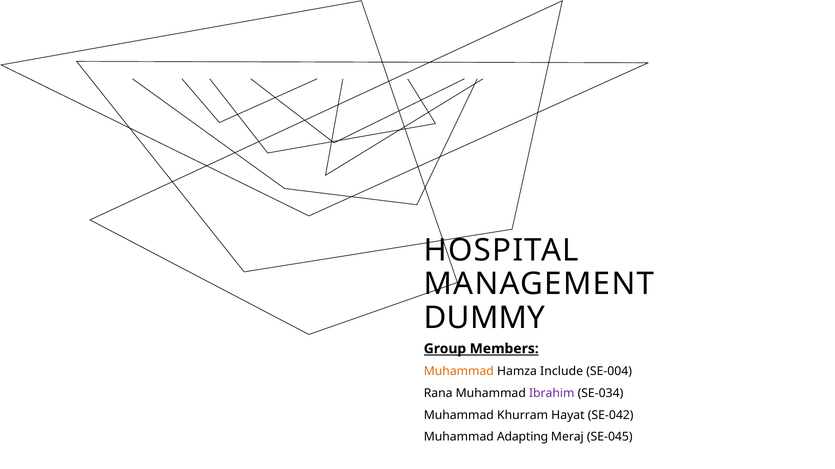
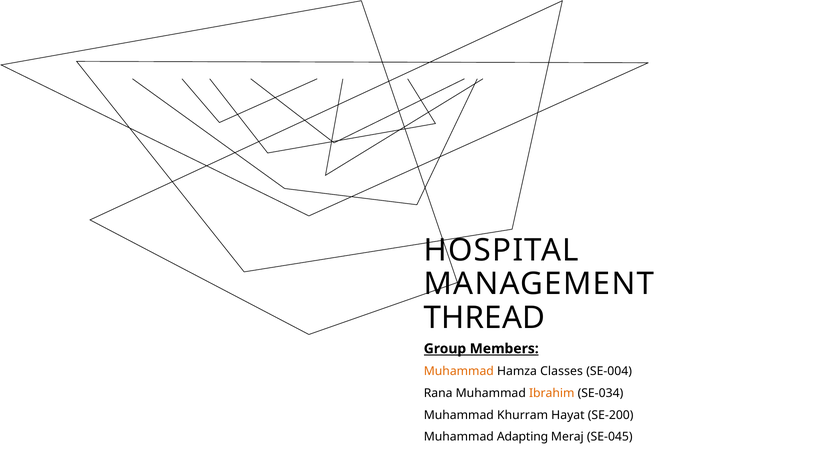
DUMMY: DUMMY -> THREAD (484, 318)
Include: Include -> Classes (562, 372)
Ibrahim colour: purple -> orange (552, 394)
SE-042: SE-042 -> SE-200 (611, 416)
